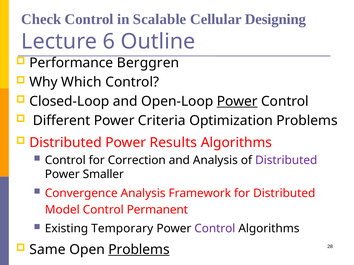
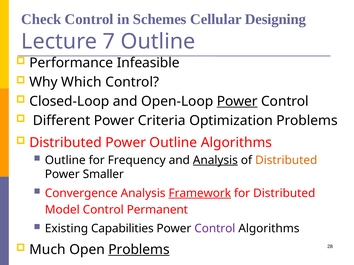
Scalable: Scalable -> Schemes (160, 19)
6: 6 -> 7 (109, 42)
Berggren: Berggren -> Infeasible (148, 63)
Power Results: Results -> Outline (173, 143)
Control: Control -> Outline (65, 160)
Correction: Correction -> Frequency (137, 160)
Analysis underline: none -> present (215, 160)
Distributed colour: purple -> orange (286, 160)
Framework underline: none -> present (200, 193)
Temporary: Temporary -> Capabilities (122, 229)
Same: Same -> Much (48, 250)
